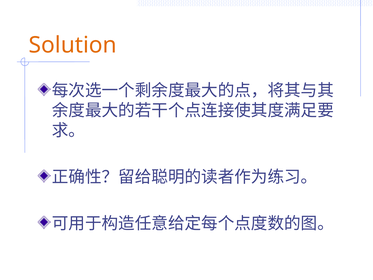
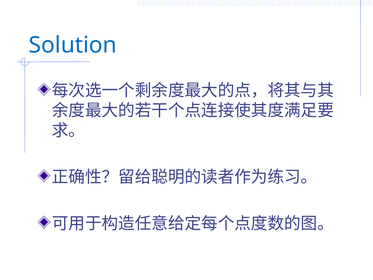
Solution colour: orange -> blue (73, 45)
